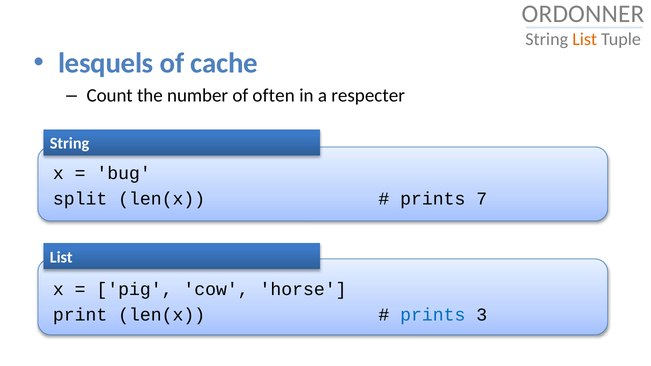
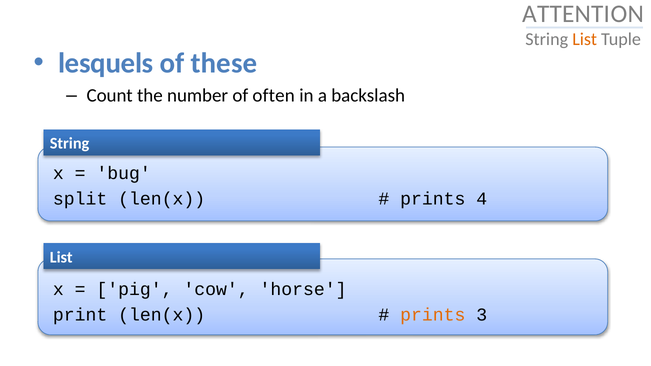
ORDONNER: ORDONNER -> ATTENTION (583, 14)
cache: cache -> these (224, 63)
respecter: respecter -> backslash (368, 96)
7: 7 -> 4 (482, 199)
prints colour: blue -> orange (433, 315)
